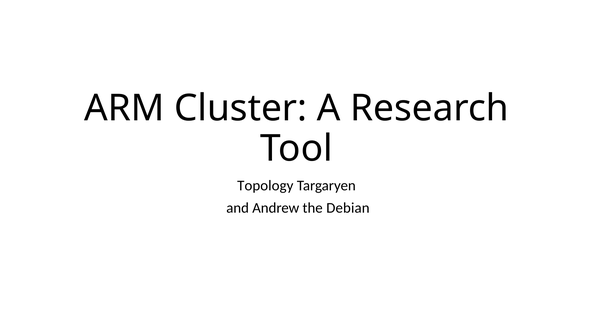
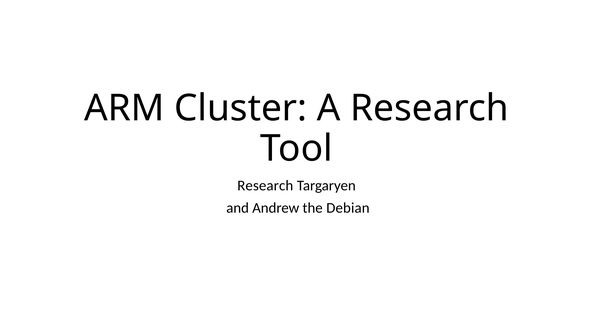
Topology: Topology -> Research (265, 185)
